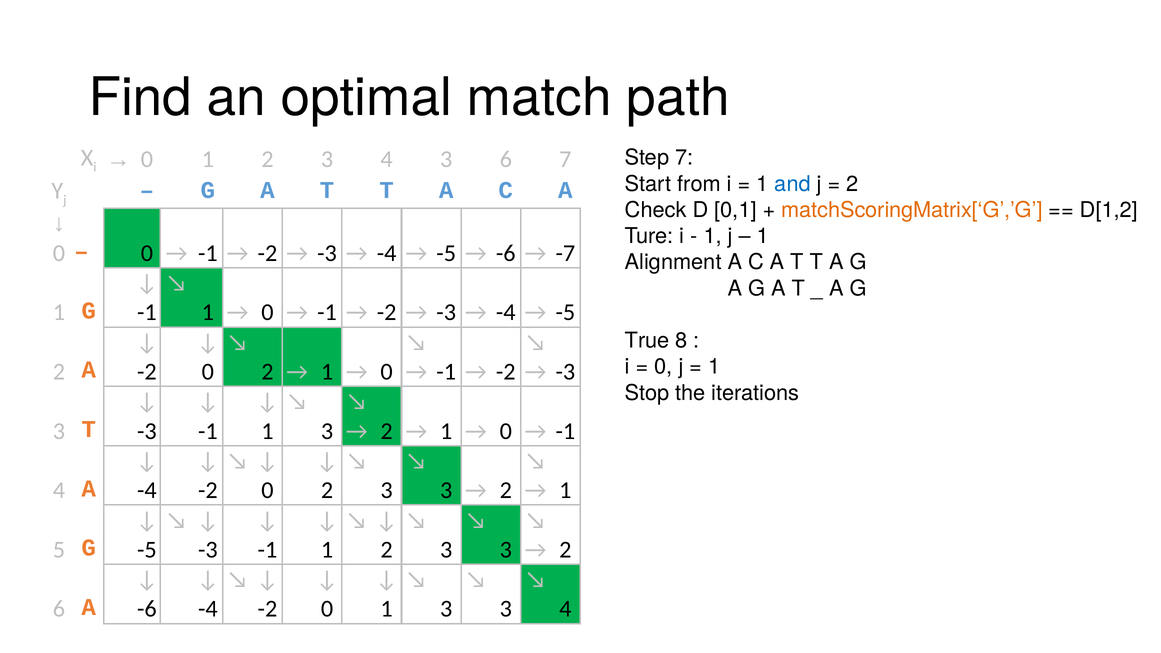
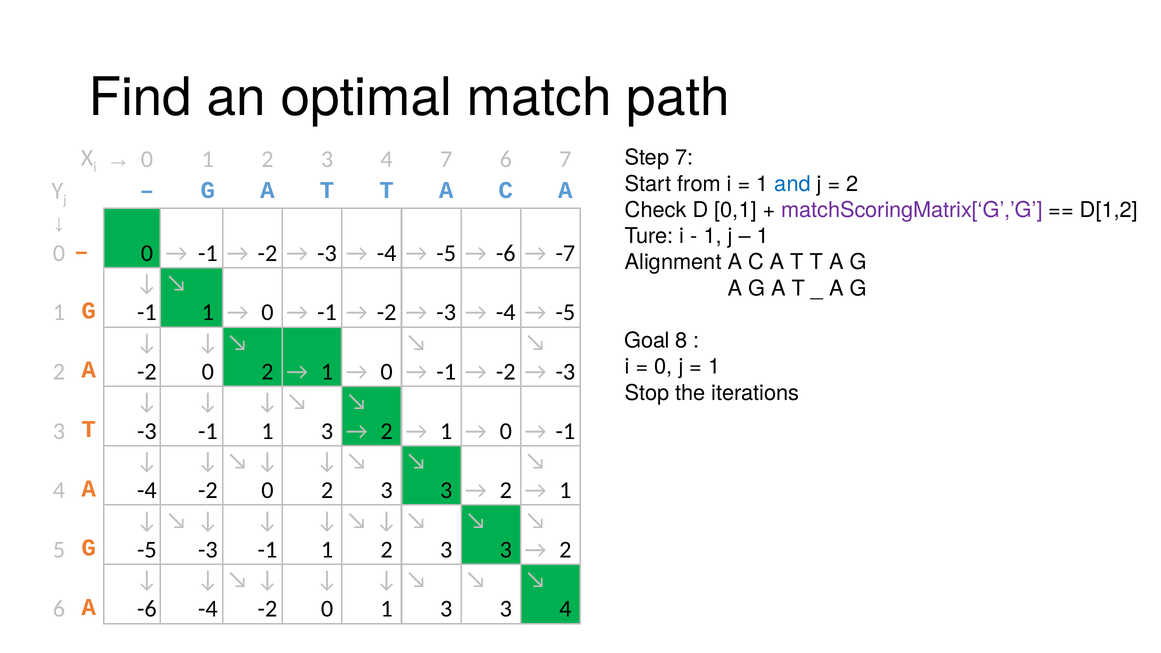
4 3: 3 -> 7 (446, 159)
matchScoringMatrix[‘G’,’G colour: orange -> purple (912, 210)
True: True -> Goal (647, 341)
